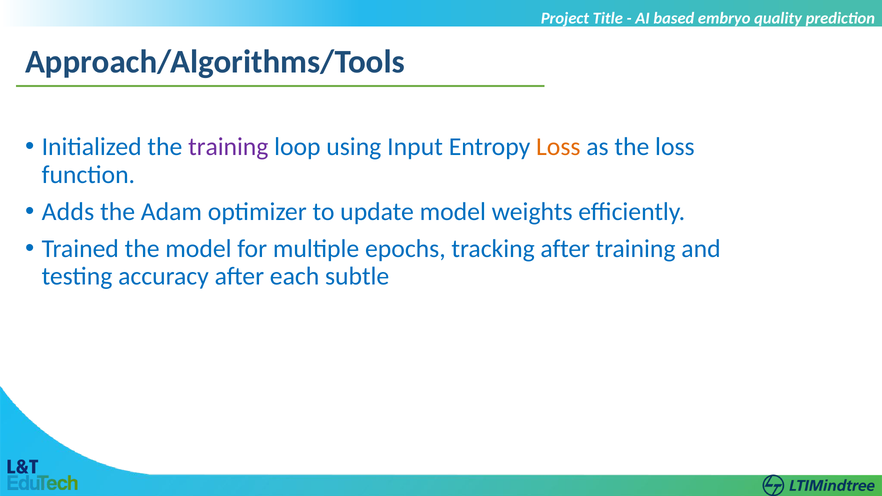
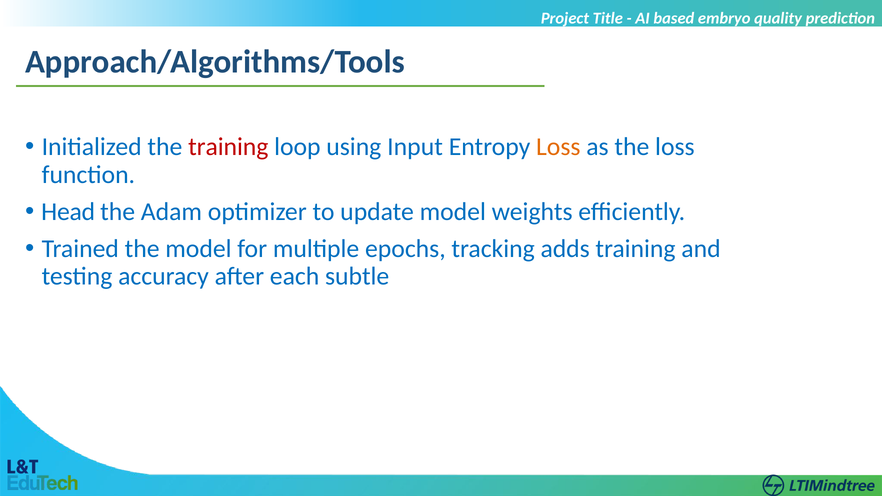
training colour: purple -> red (228, 147)
Adds: Adds -> Head (68, 212)
tracking after: after -> adds (565, 249)
